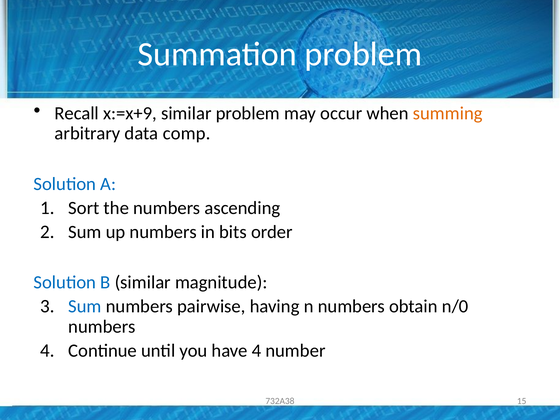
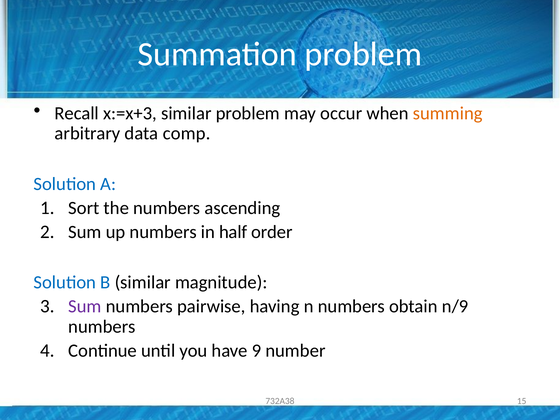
x:=x+9: x:=x+9 -> x:=x+3 (130, 113)
bits: bits -> half (233, 232)
Sum colour: blue -> purple (85, 306)
n/0: n/0 -> n/9 (455, 306)
have 4: 4 -> 9 (256, 351)
